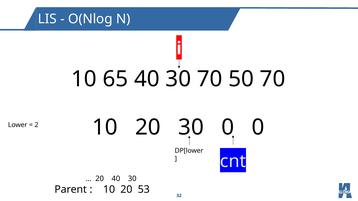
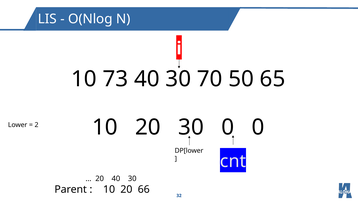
65: 65 -> 73 (115, 79)
50 70: 70 -> 65 (273, 79)
53: 53 -> 66 (144, 190)
